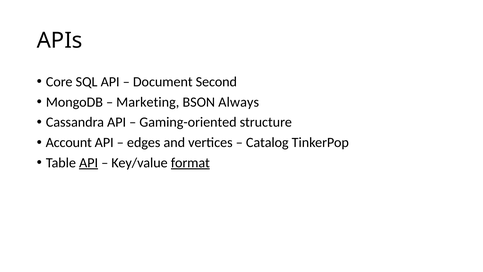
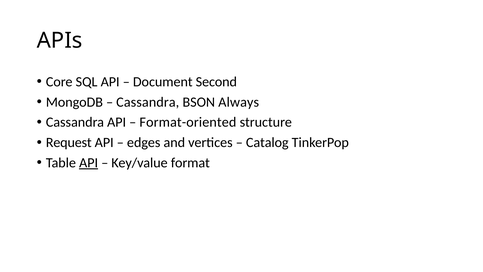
Marketing: Marketing -> Cassandra (148, 102)
Gaming-oriented: Gaming-oriented -> Format-oriented (188, 122)
Account: Account -> Request (69, 142)
format underline: present -> none (190, 163)
